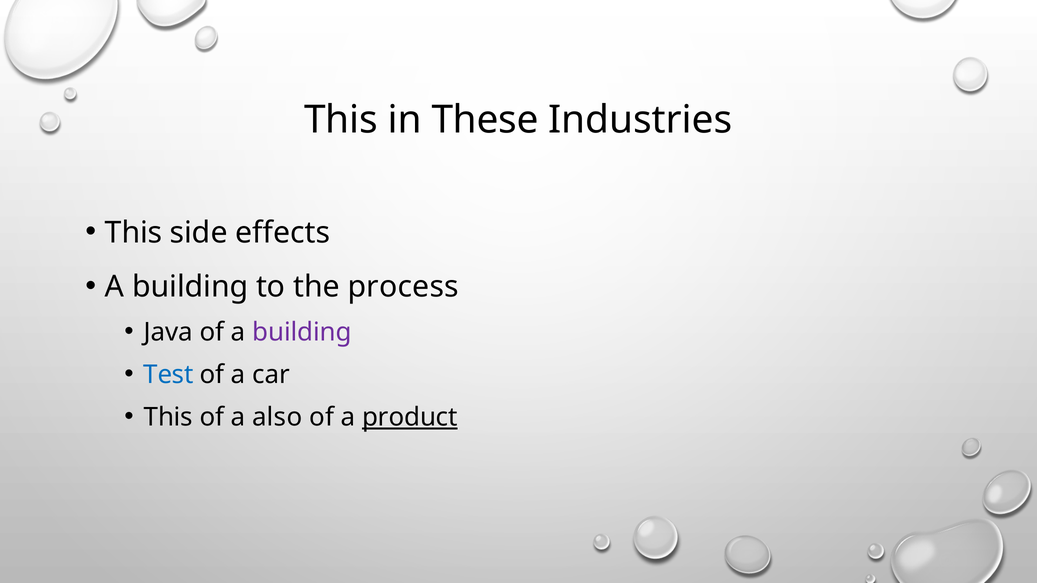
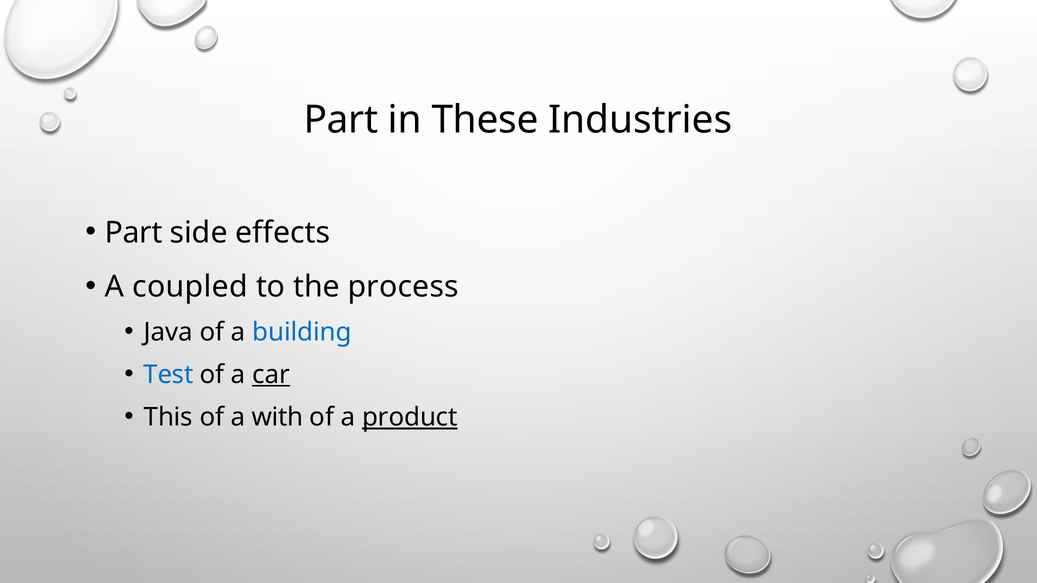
This: This -> Part (341, 120)
This: This -> Part (134, 233)
building: building -> coupled (190, 287)
building colour: purple -> blue (302, 332)
car underline: none -> present (271, 375)
also: also -> with (277, 418)
